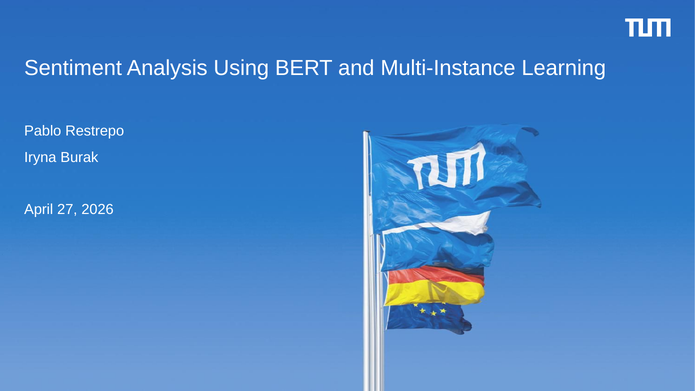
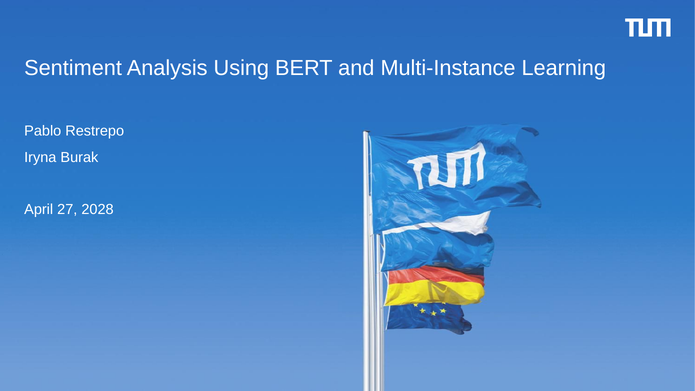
2026: 2026 -> 2028 (98, 209)
